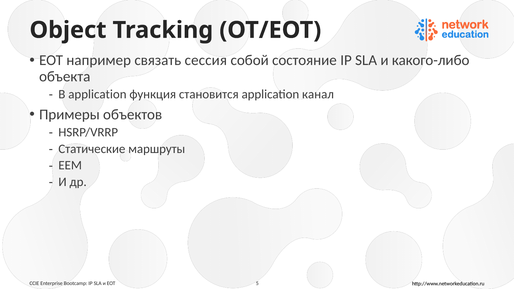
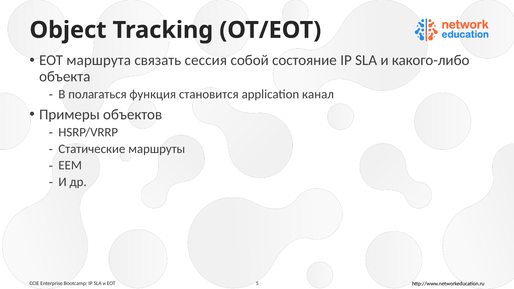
например: например -> маршрута (99, 60)
В application: application -> полагаться (97, 94)
